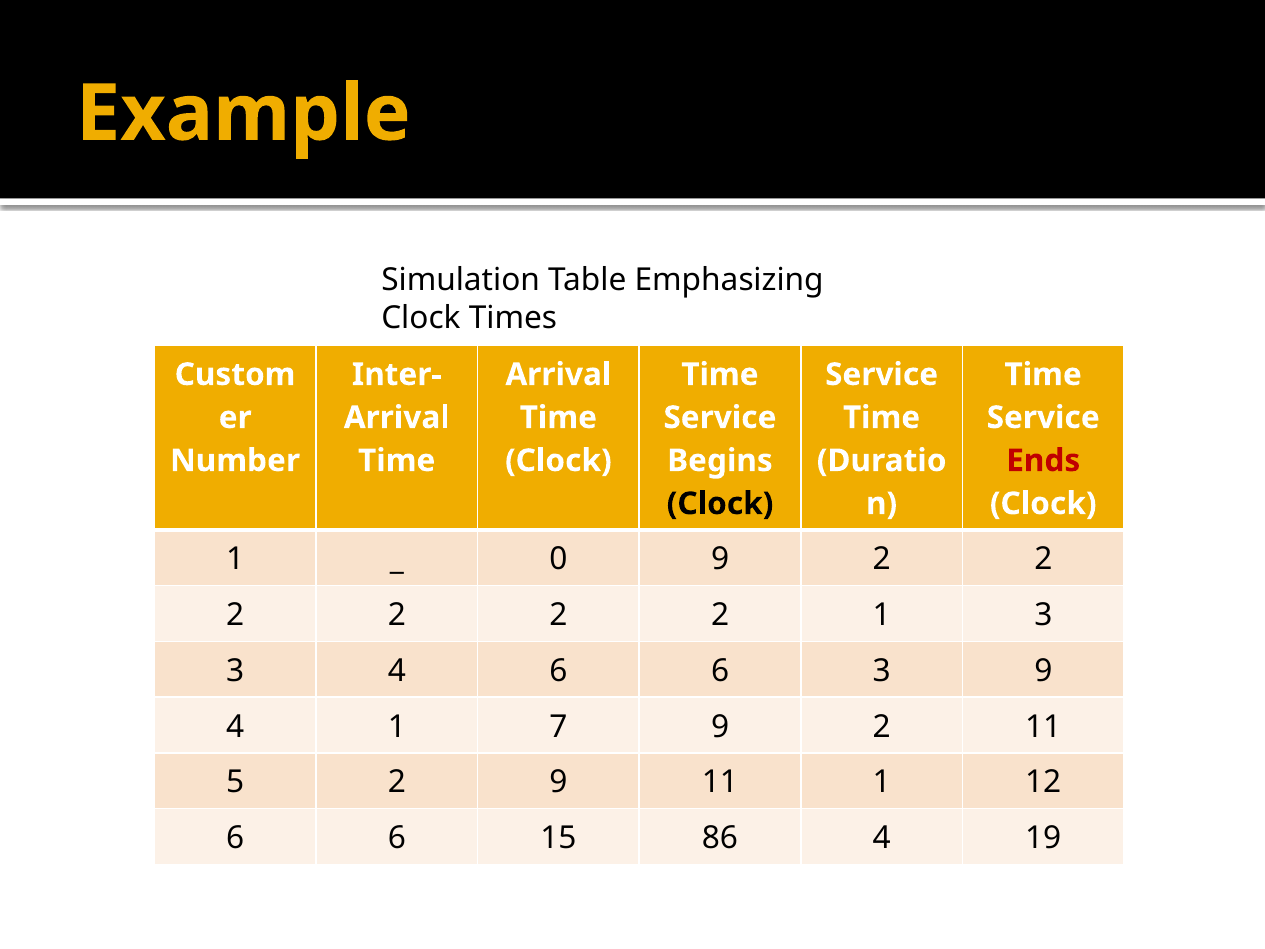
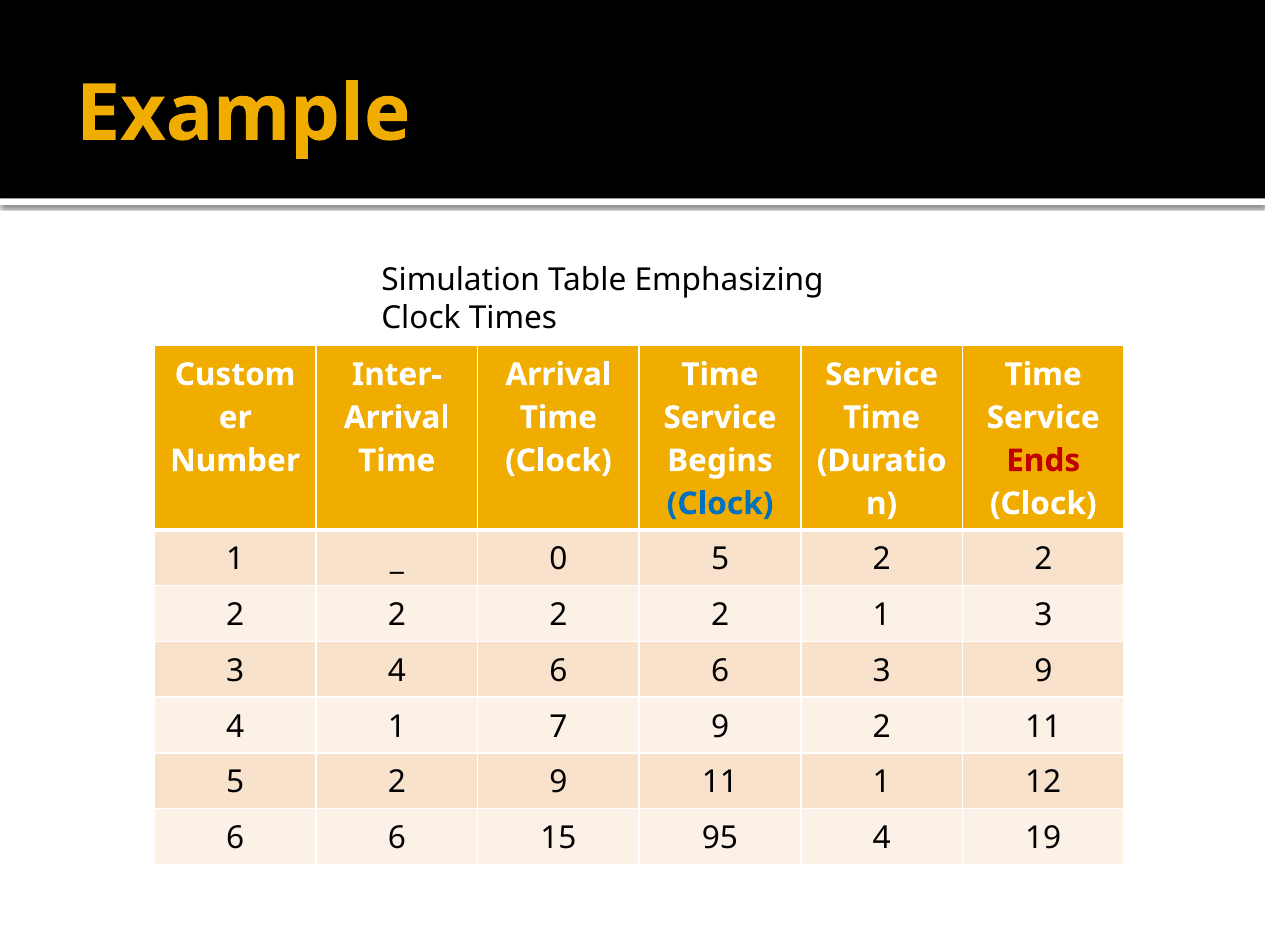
Clock colour: black -> blue (720, 504)
0 9: 9 -> 5 (720, 559)
86: 86 -> 95 (720, 838)
